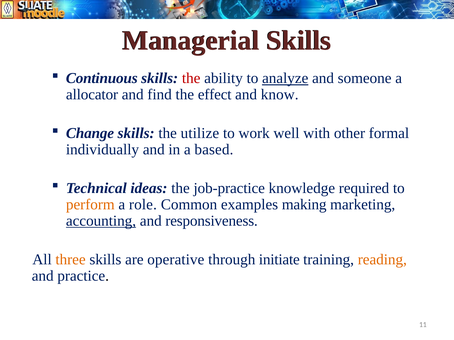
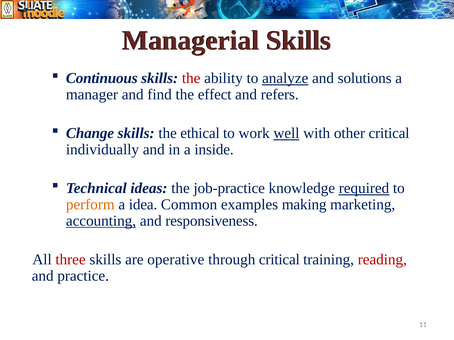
someone: someone -> solutions (365, 78)
allocator: allocator -> manager (92, 95)
know: know -> refers (280, 95)
utilize: utilize -> ethical (200, 133)
well underline: none -> present (286, 133)
other formal: formal -> critical (389, 133)
based: based -> inside (214, 150)
required underline: none -> present (364, 188)
role: role -> idea (143, 205)
three colour: orange -> red (71, 260)
through initiate: initiate -> critical (279, 260)
reading colour: orange -> red (382, 260)
